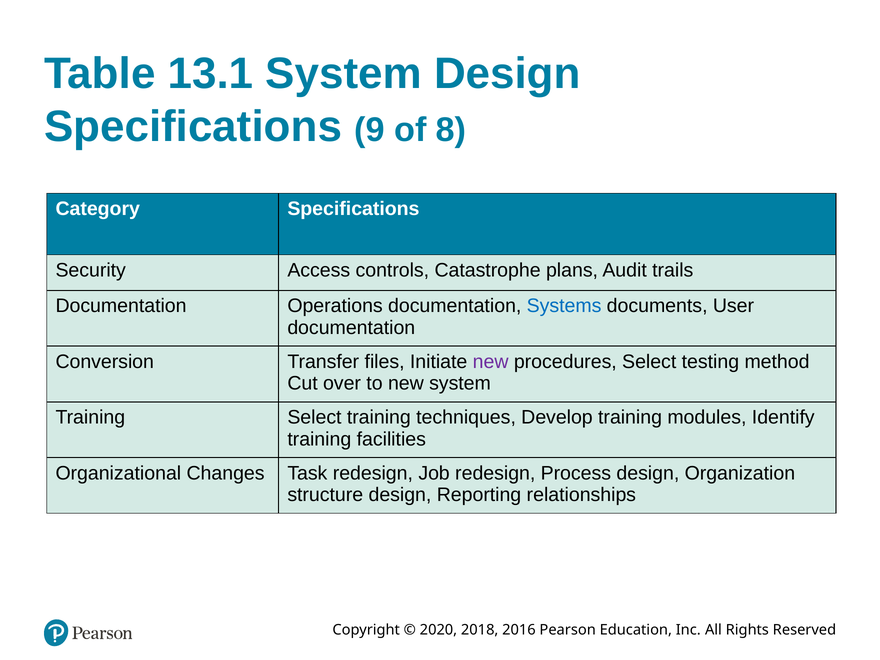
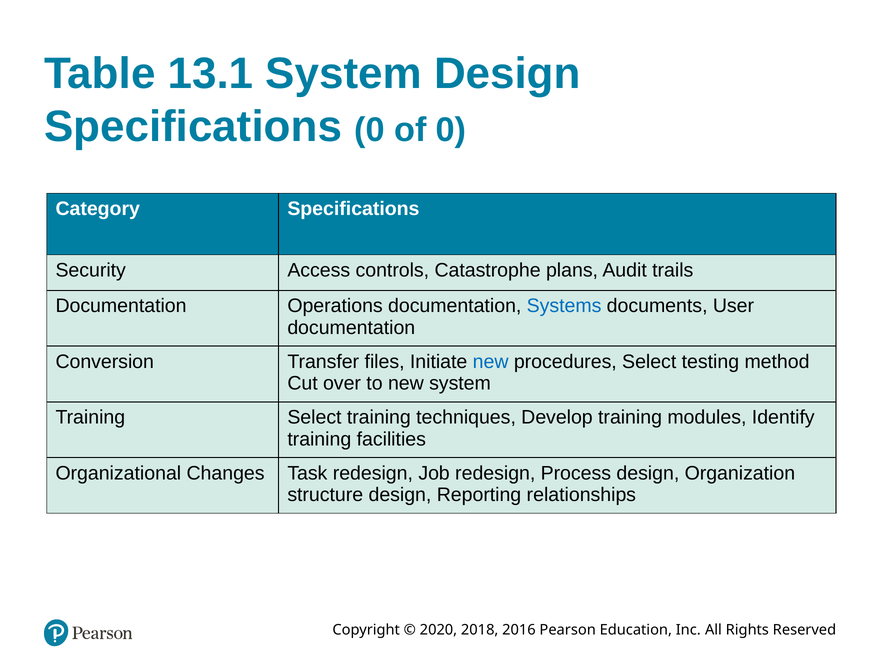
Specifications 9: 9 -> 0 (370, 130)
of 8: 8 -> 0 (451, 130)
new colour: purple -> blue (491, 362)
